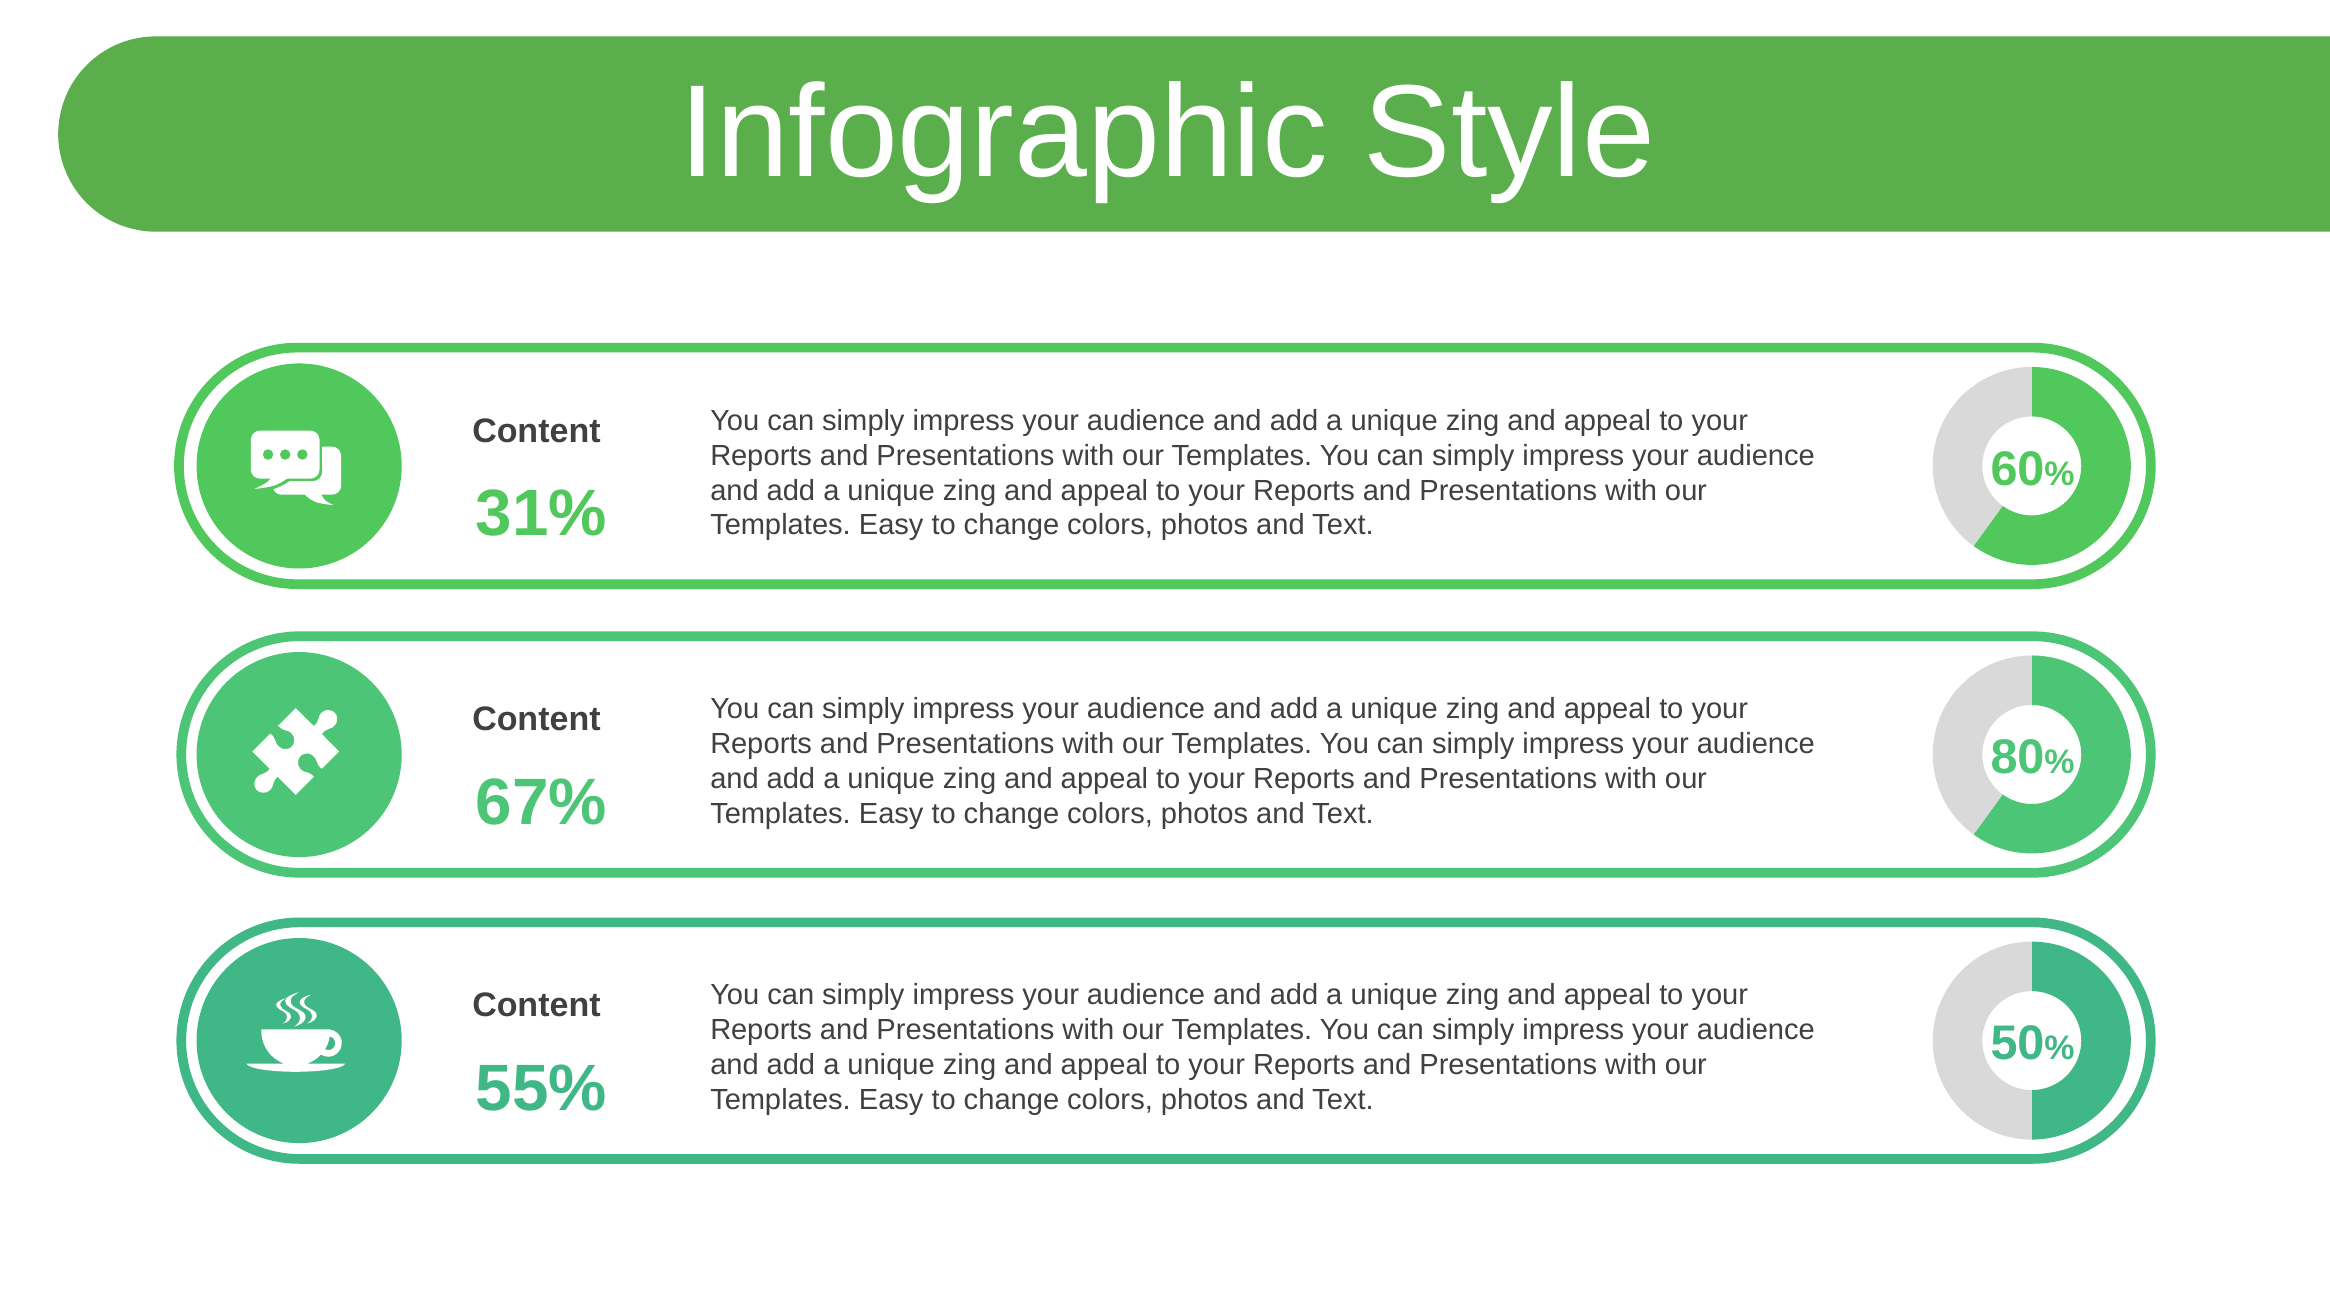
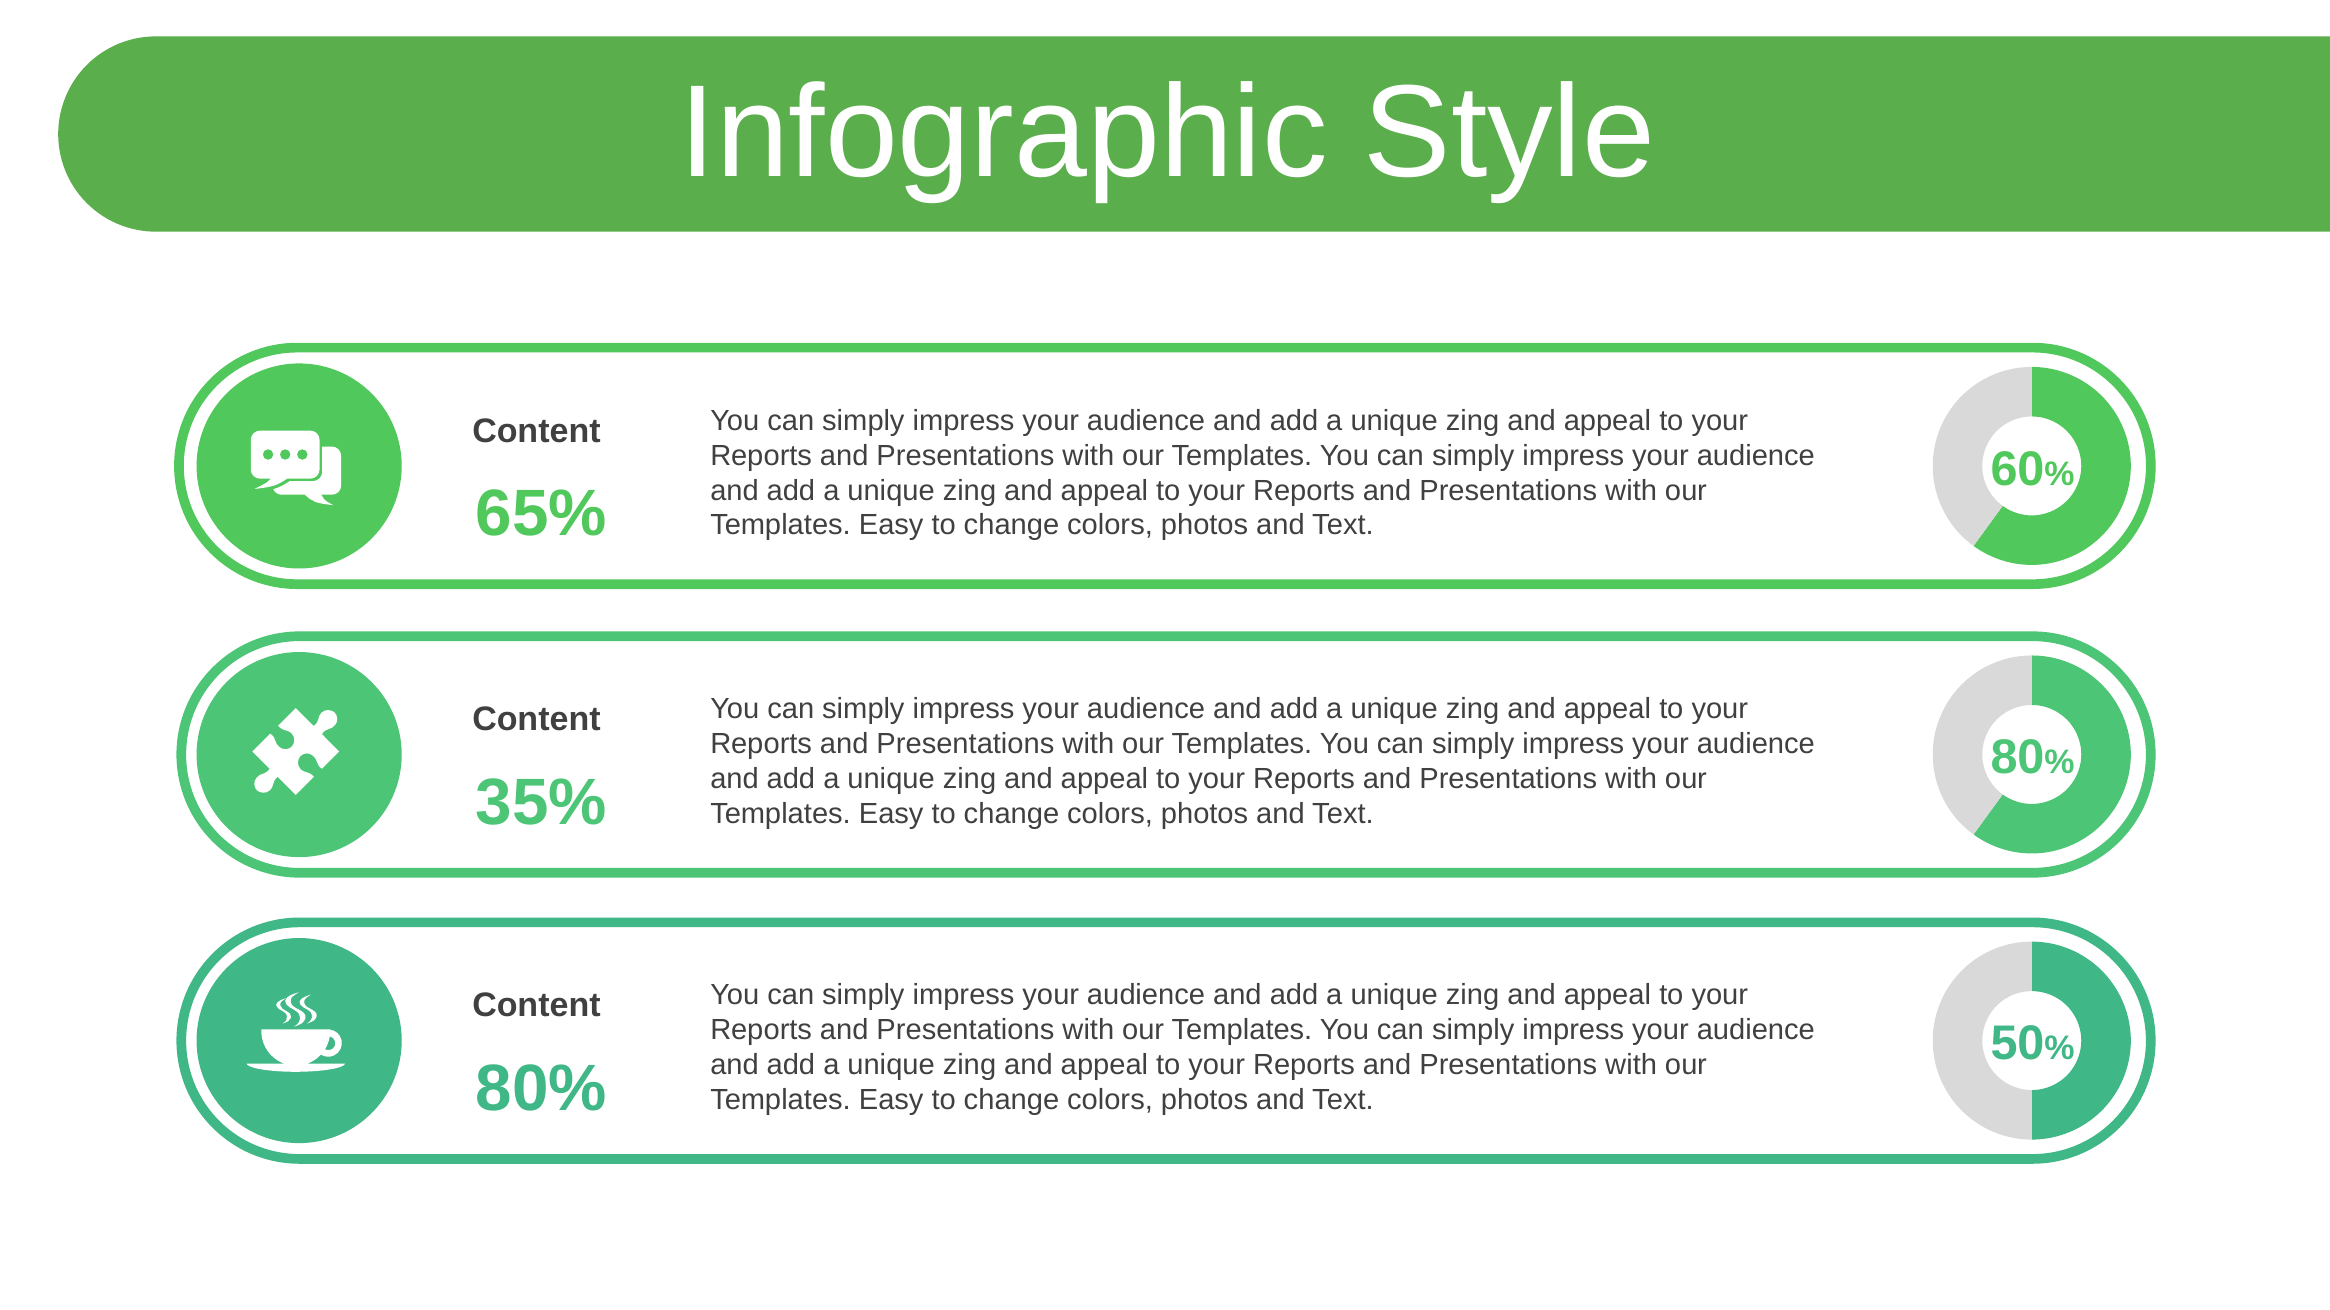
31%: 31% -> 65% (541, 515)
67%: 67% -> 35% (541, 803)
55%: 55% -> 80% (541, 1089)
